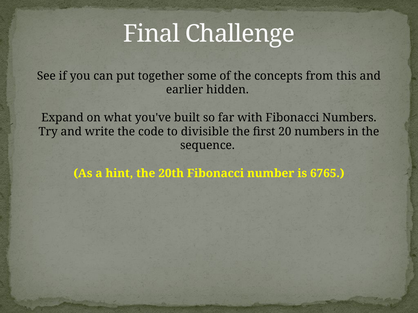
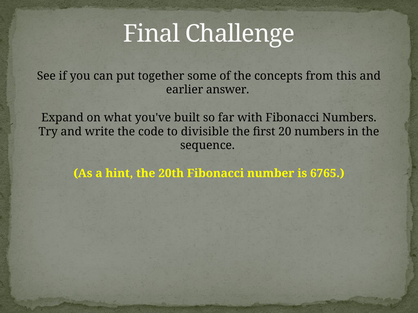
hidden: hidden -> answer (228, 90)
